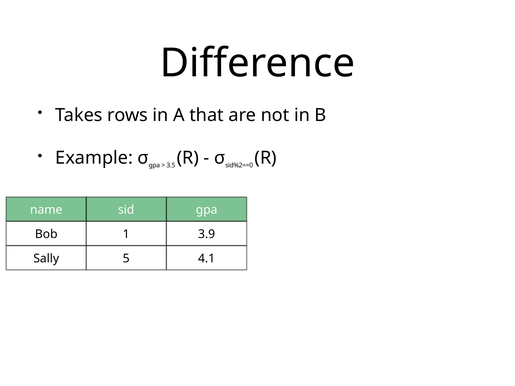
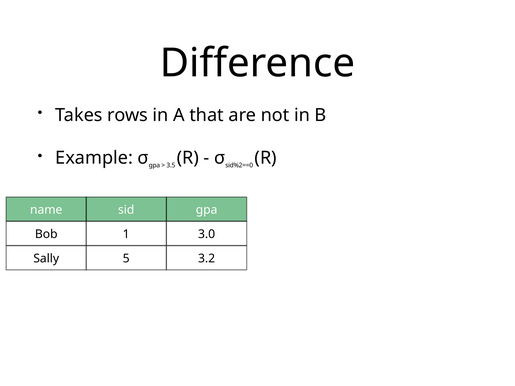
3.9: 3.9 -> 3.0 (207, 234)
4.1: 4.1 -> 3.2 (207, 259)
